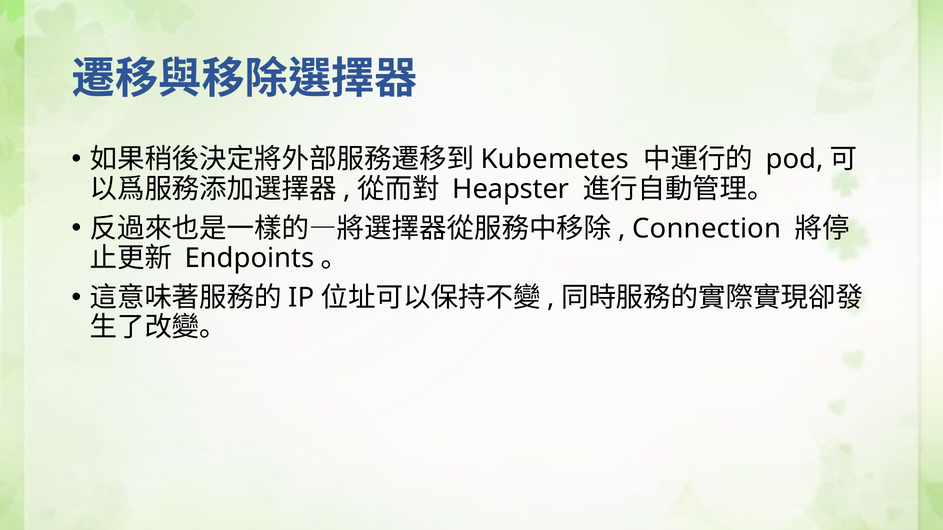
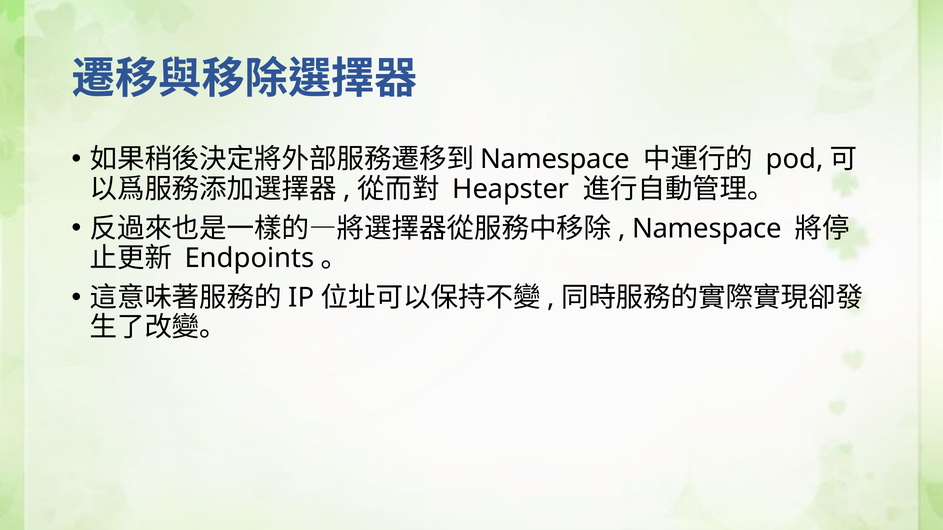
Kubemetes: Kubemetes -> Namespace (555, 159)
Connection: Connection -> Namespace (707, 229)
